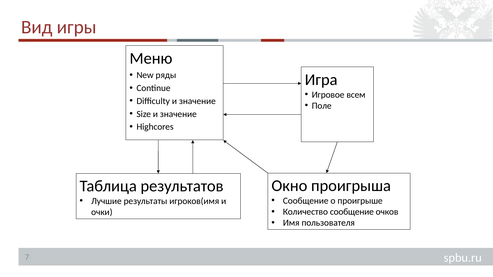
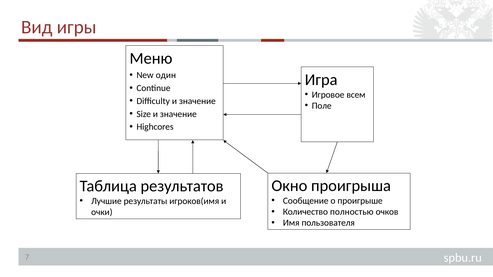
ряды: ряды -> один (166, 75)
Количество сообщение: сообщение -> полностью (352, 212)
